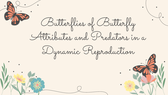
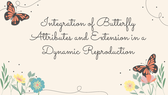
Butterflies: Butterflies -> Integration (63, 22)
Predators: Predators -> Extension (110, 36)
